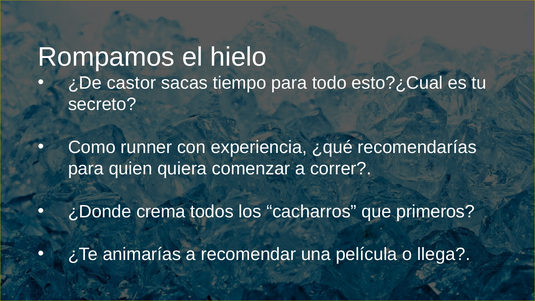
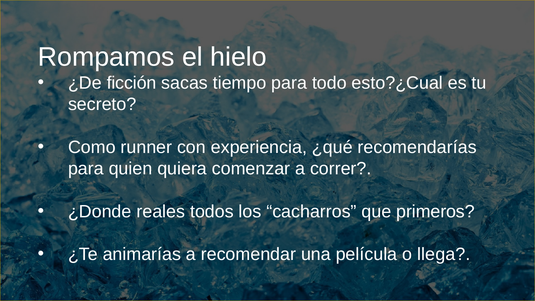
castor: castor -> ficción (132, 83)
crema: crema -> reales (161, 211)
